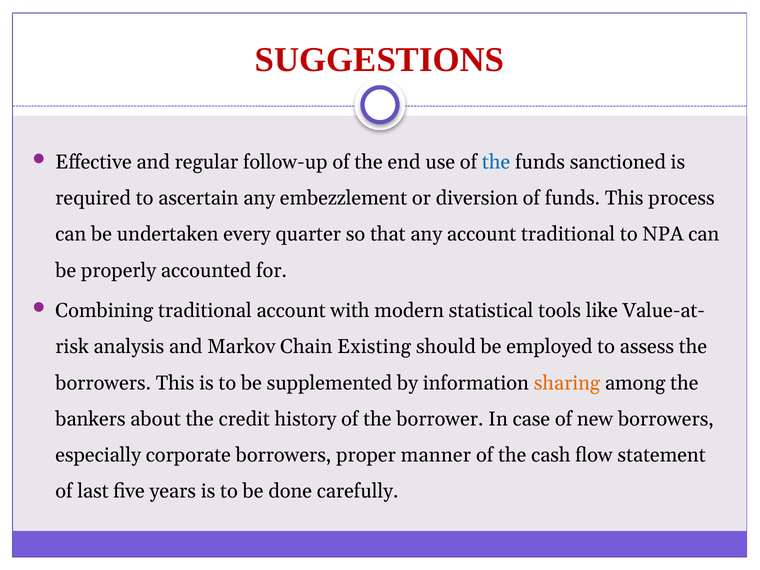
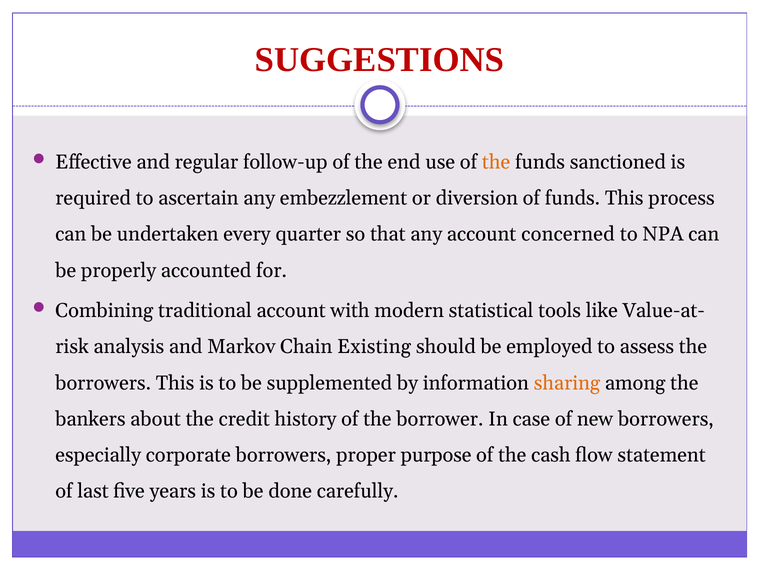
the colour: blue -> orange (496, 162)
account traditional: traditional -> concerned (568, 234)
manner: manner -> purpose (436, 455)
